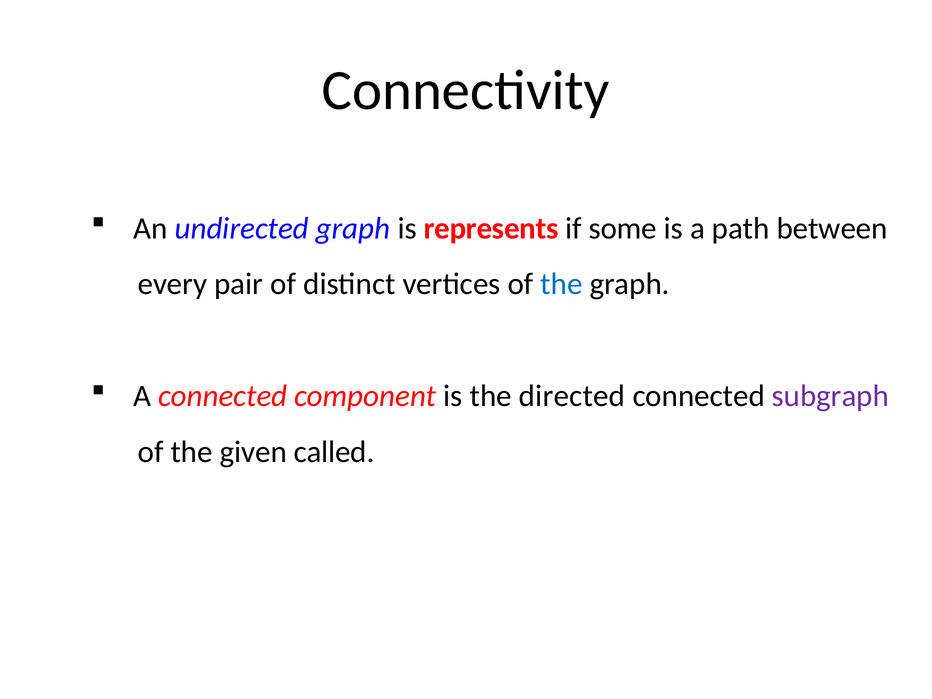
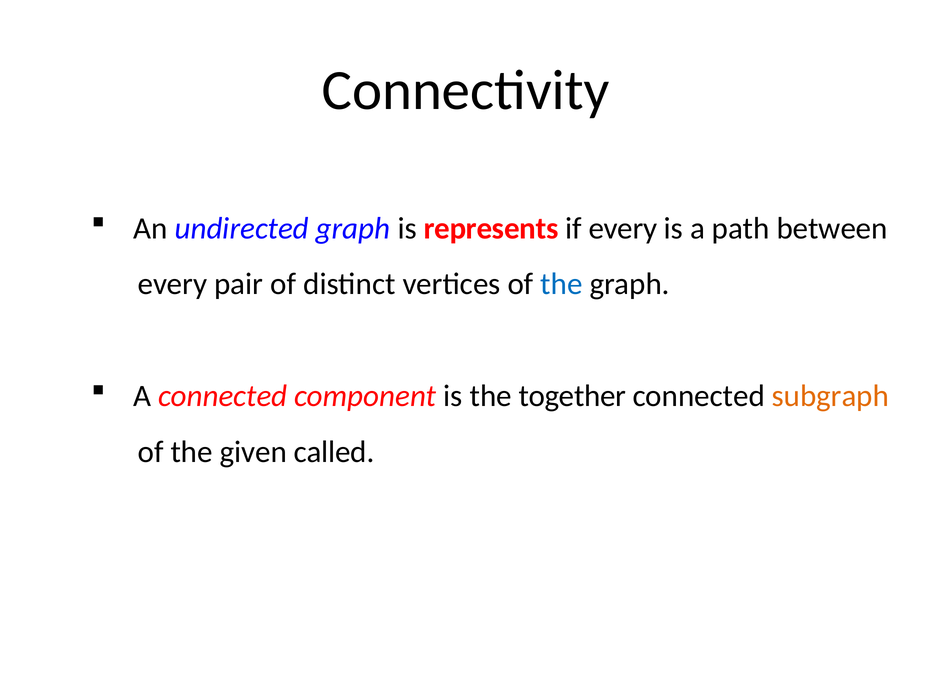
if some: some -> every (623, 228)
directed: directed -> together (572, 396)
subgraph colour: purple -> orange (830, 396)
